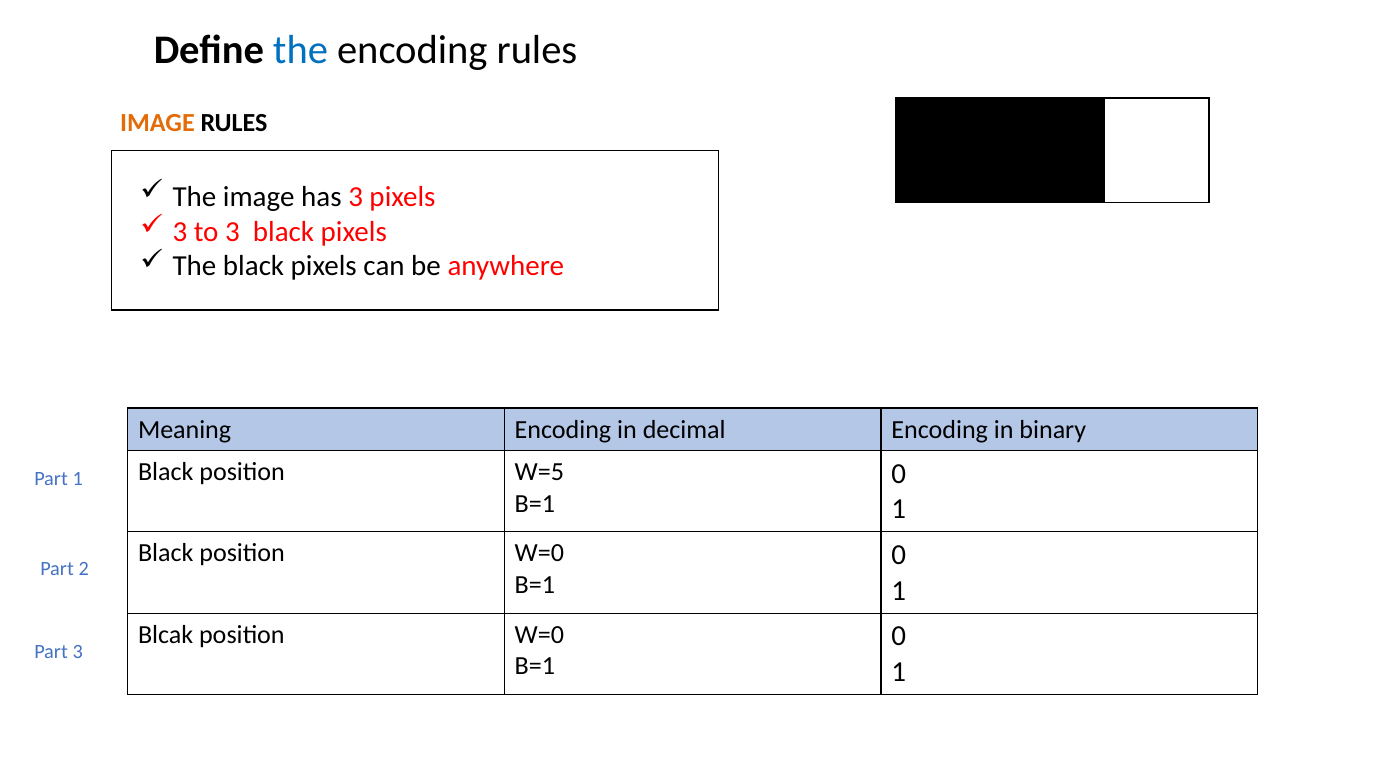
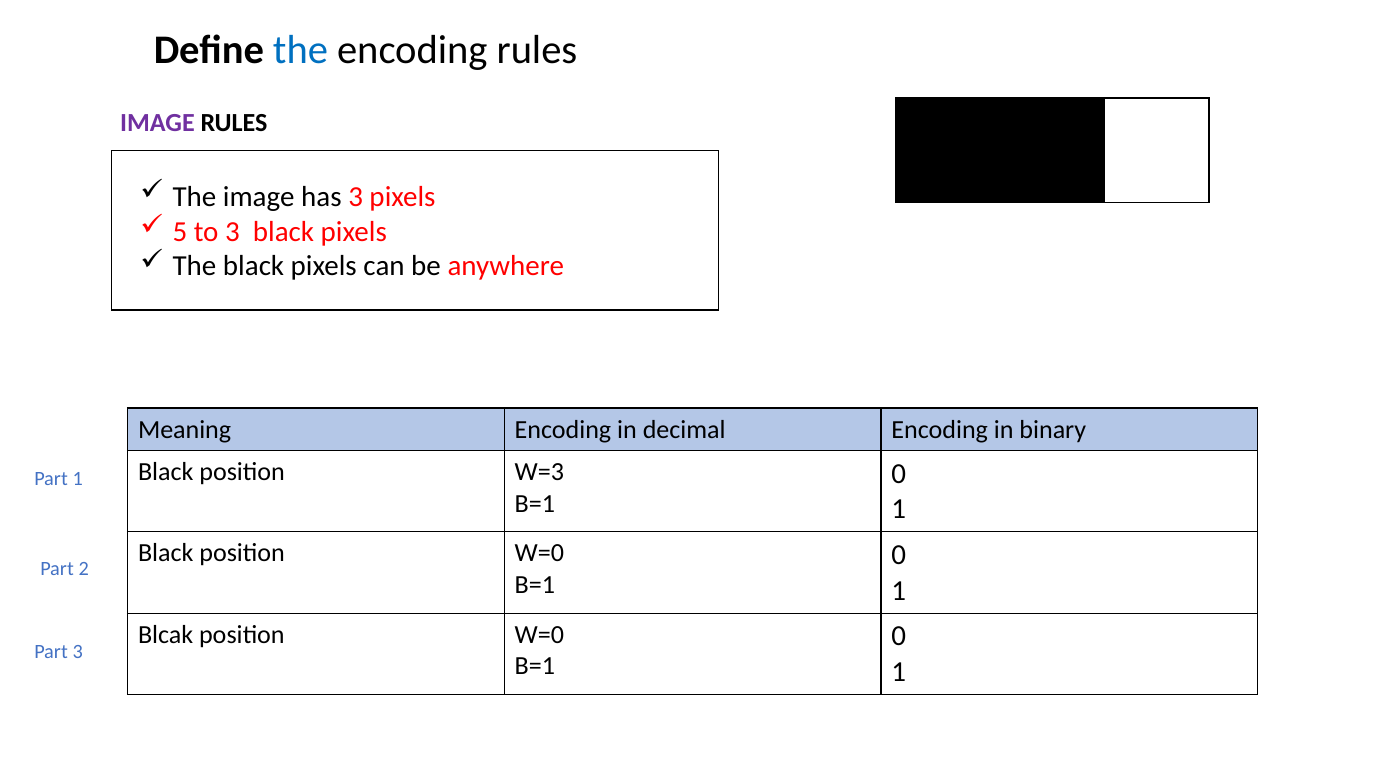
IMAGE colour: orange -> purple (157, 123)
3: 3 -> 5 (180, 232)
W=5: W=5 -> W=3 (539, 472)
